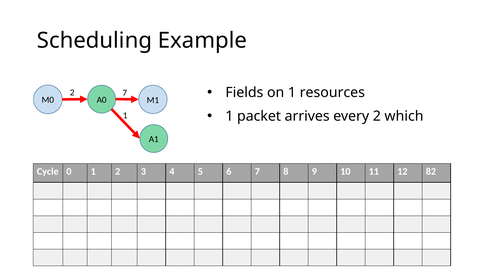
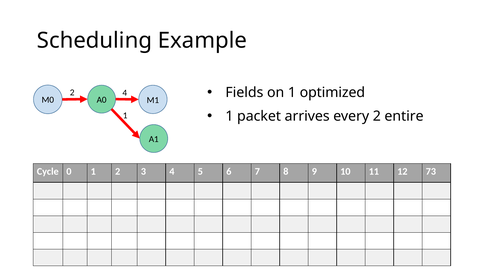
resources: resources -> optimized (332, 93)
2 7: 7 -> 4 (125, 93)
which: which -> entire (404, 116)
82: 82 -> 73 (431, 172)
